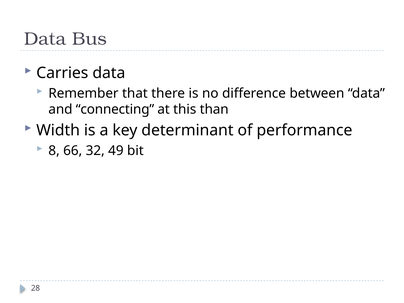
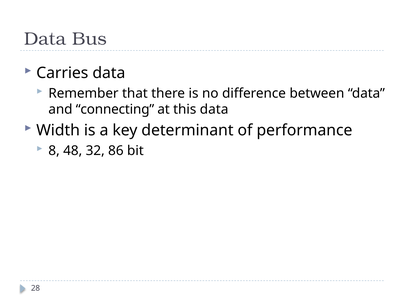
this than: than -> data (214, 109)
66: 66 -> 48 (73, 151)
49: 49 -> 86 (116, 151)
